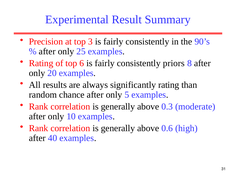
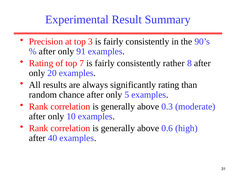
25: 25 -> 91 (81, 51)
6: 6 -> 7 (82, 63)
priors: priors -> rather (174, 63)
